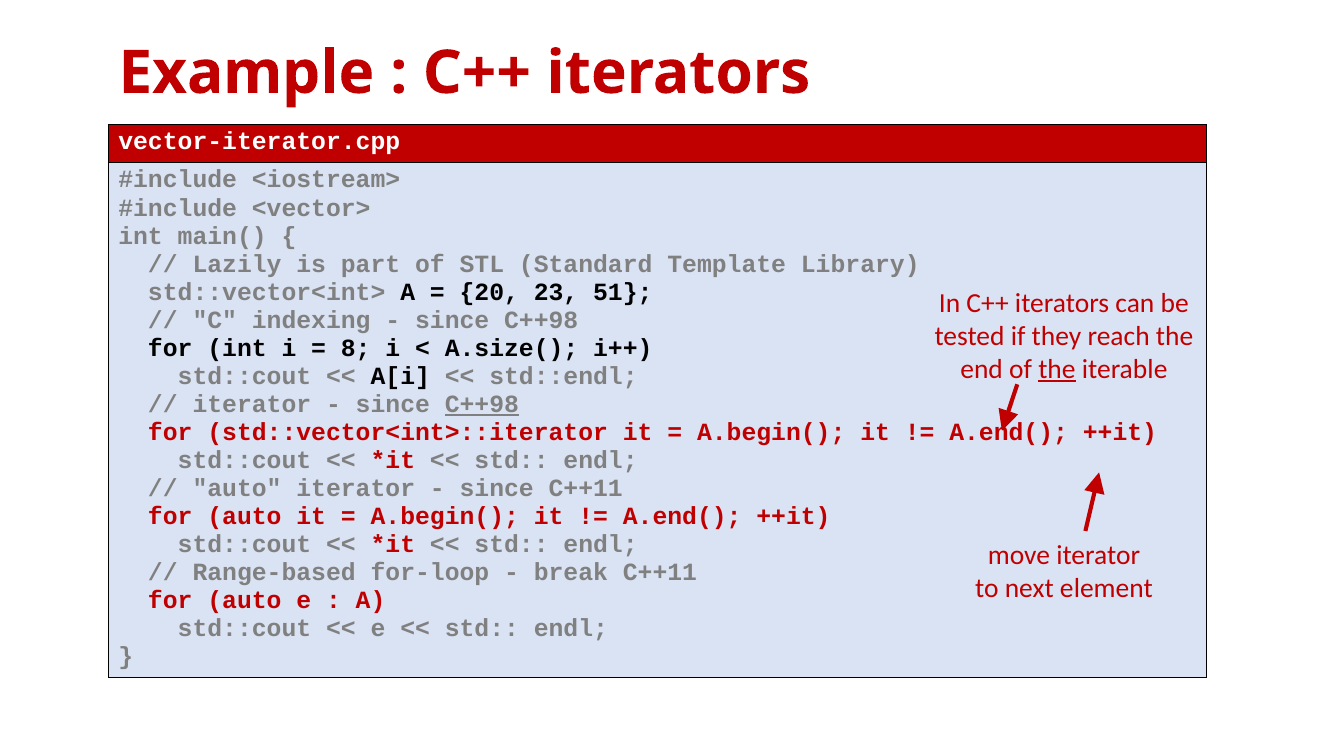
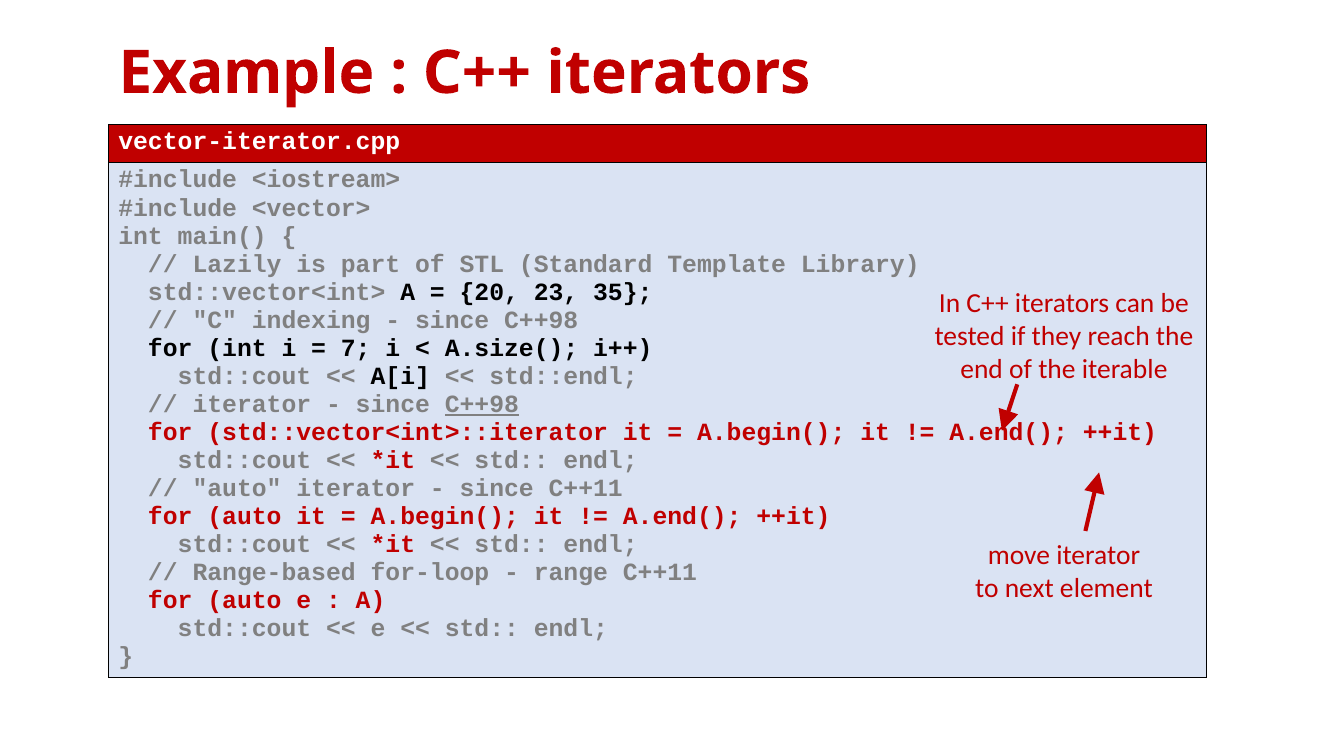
51: 51 -> 35 (623, 292)
8: 8 -> 7 (356, 348)
the underline: present -> none (1057, 369)
break: break -> range (571, 572)
